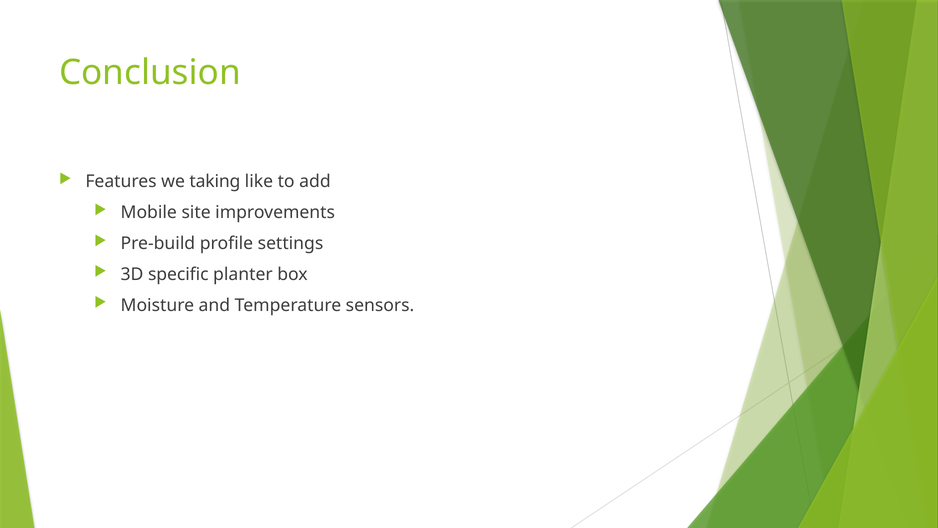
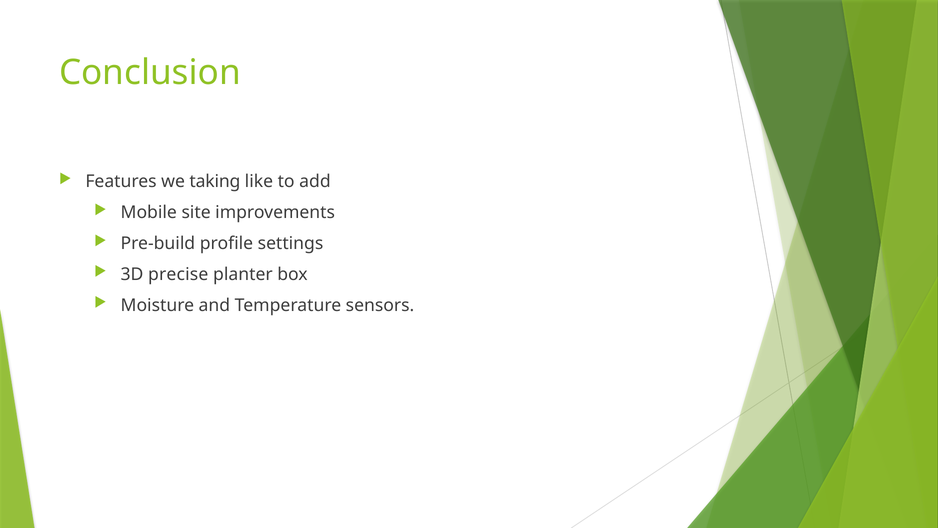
specific: specific -> precise (178, 274)
